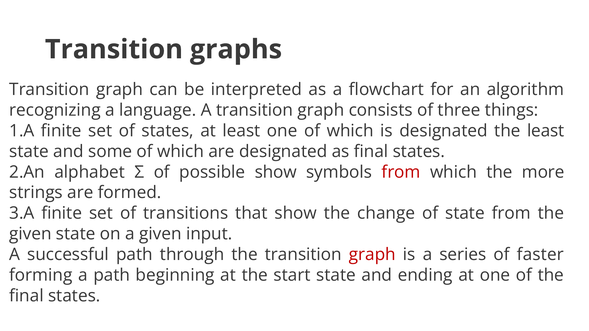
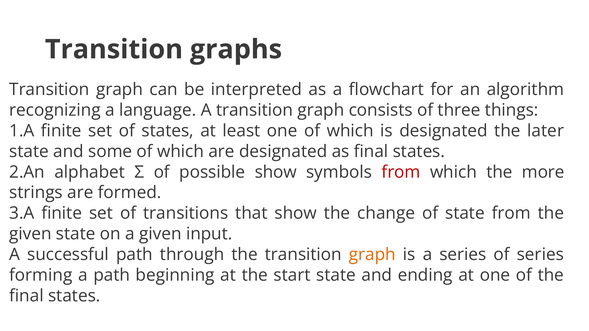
the least: least -> later (546, 131)
graph colour: red -> orange (372, 255)
of faster: faster -> series (540, 255)
